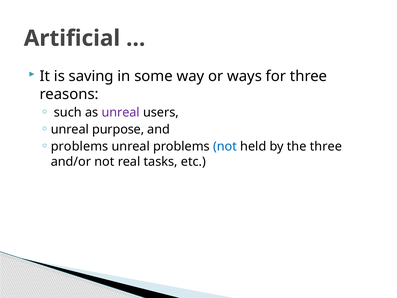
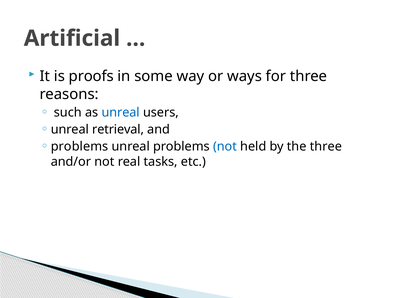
saving: saving -> proofs (91, 76)
unreal colour: purple -> blue (121, 112)
purpose: purpose -> retrieval (118, 129)
